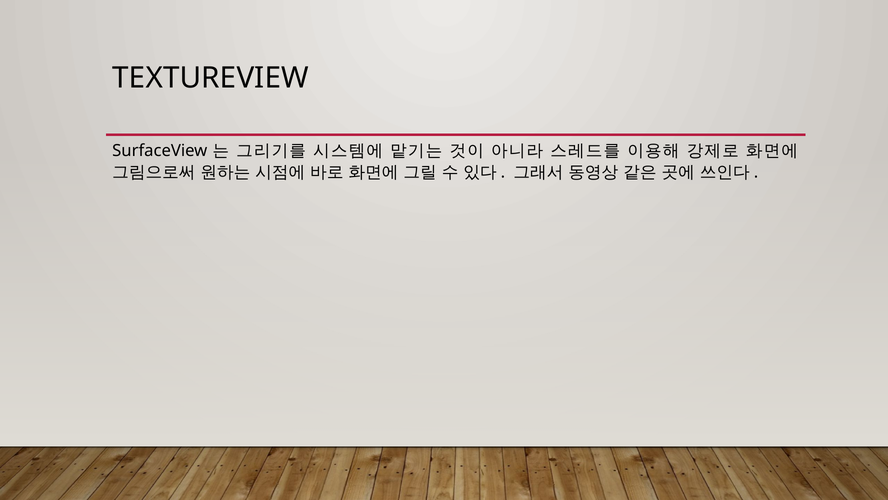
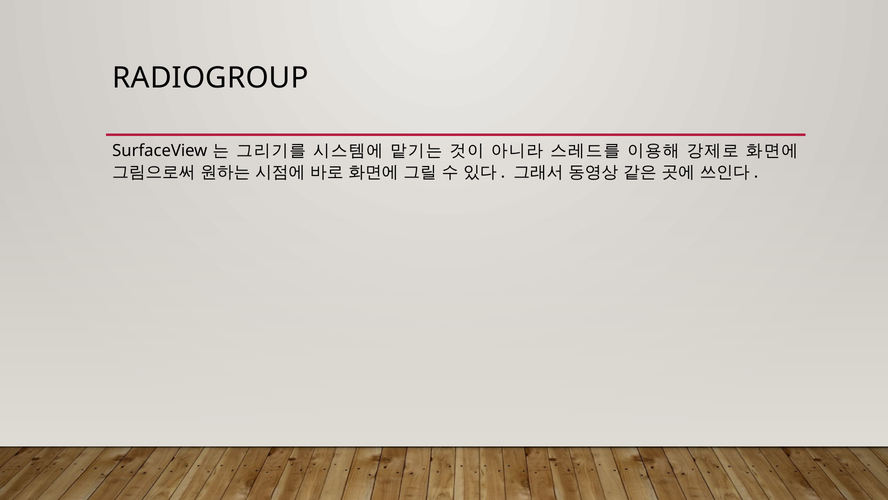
TEXTUREVIEW: TEXTUREVIEW -> RADIOGROUP (211, 78)
